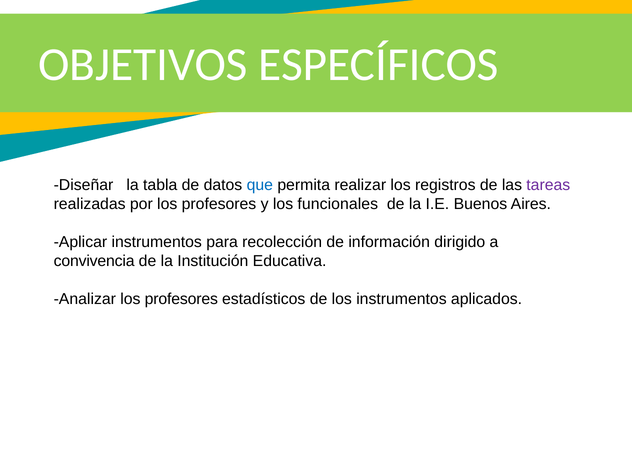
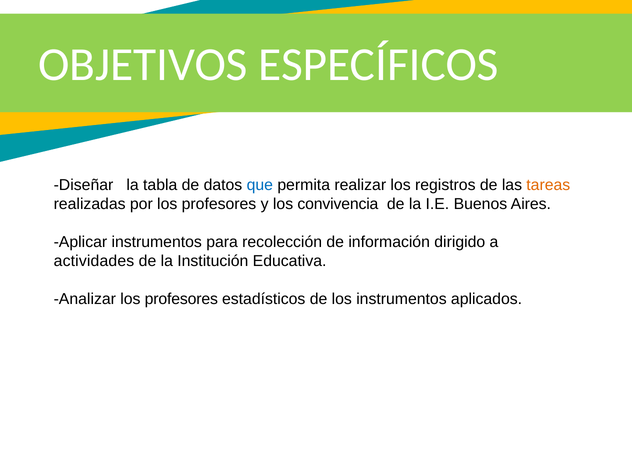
tareas colour: purple -> orange (548, 185)
funcionales: funcionales -> convivencia (338, 204)
convivencia: convivencia -> actividades (94, 261)
